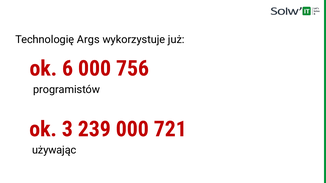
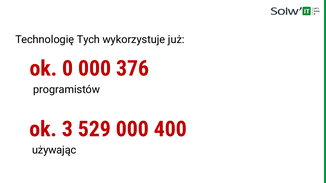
Args: Args -> Tych (88, 40)
6: 6 -> 0 (68, 69)
756: 756 -> 376 (132, 69)
239: 239 -> 529 (94, 129)
721: 721 -> 400 (170, 129)
